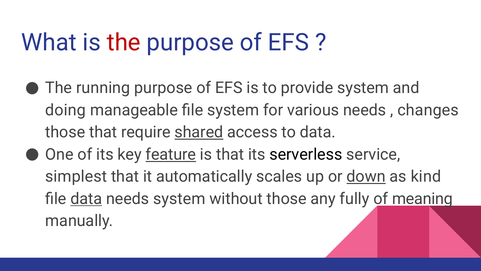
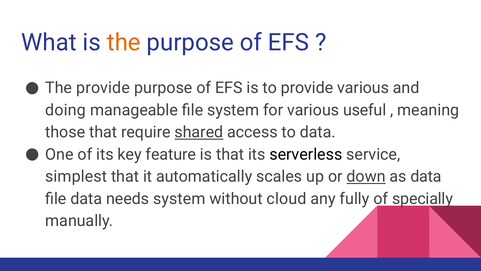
the colour: red -> orange (124, 42)
The running: running -> provide (103, 88)
provide system: system -> various (363, 88)
various needs: needs -> useful (365, 110)
changes: changes -> meaning (428, 110)
feature underline: present -> none (171, 154)
as kind: kind -> data (426, 176)
data underline: present -> none (86, 198)
without those: those -> cloud (287, 198)
meaning: meaning -> specially (423, 198)
